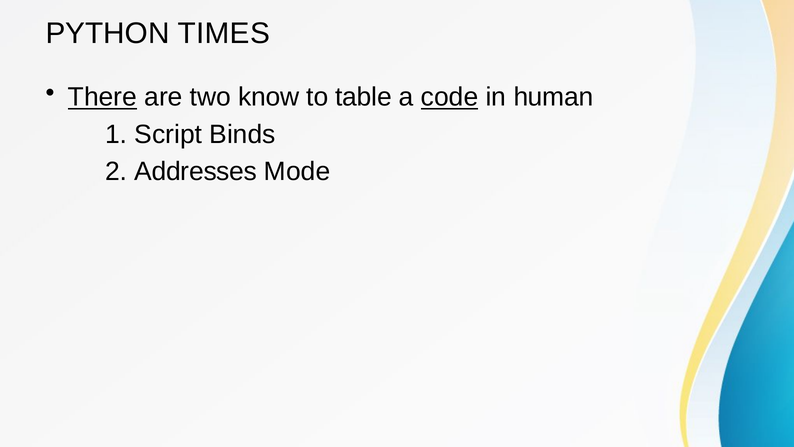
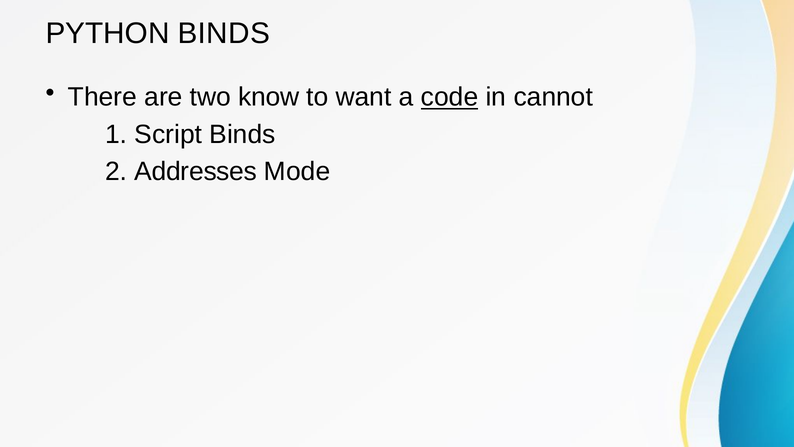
PYTHON TIMES: TIMES -> BINDS (224, 33)
There underline: present -> none (102, 97)
table: table -> want (363, 97)
human: human -> cannot (553, 97)
